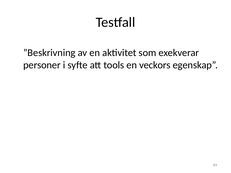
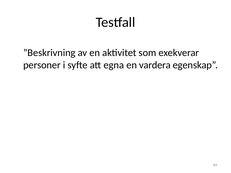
tools: tools -> egna (114, 65)
veckors: veckors -> vardera (155, 65)
